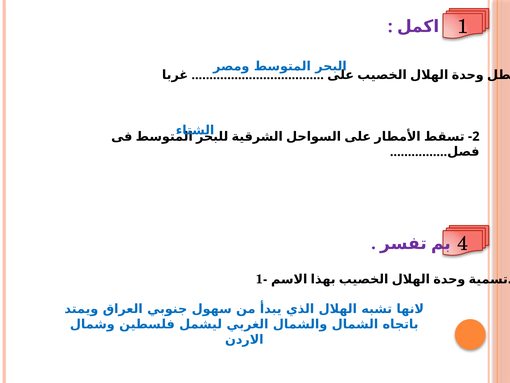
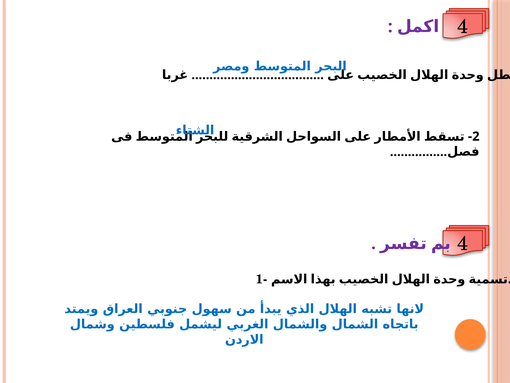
1: 1 -> 4 (463, 27)
